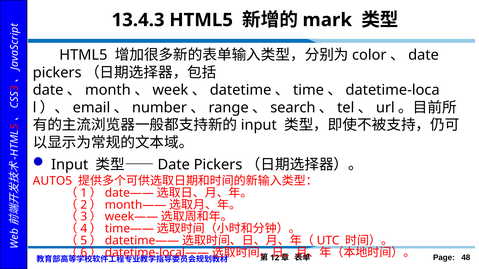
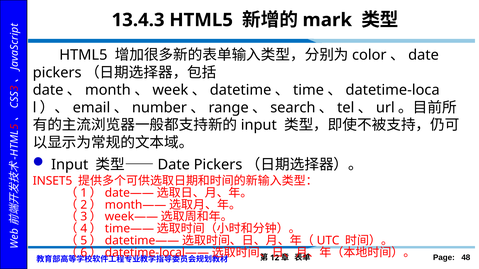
AUTO5: AUTO5 -> INSET5 (53, 181)
